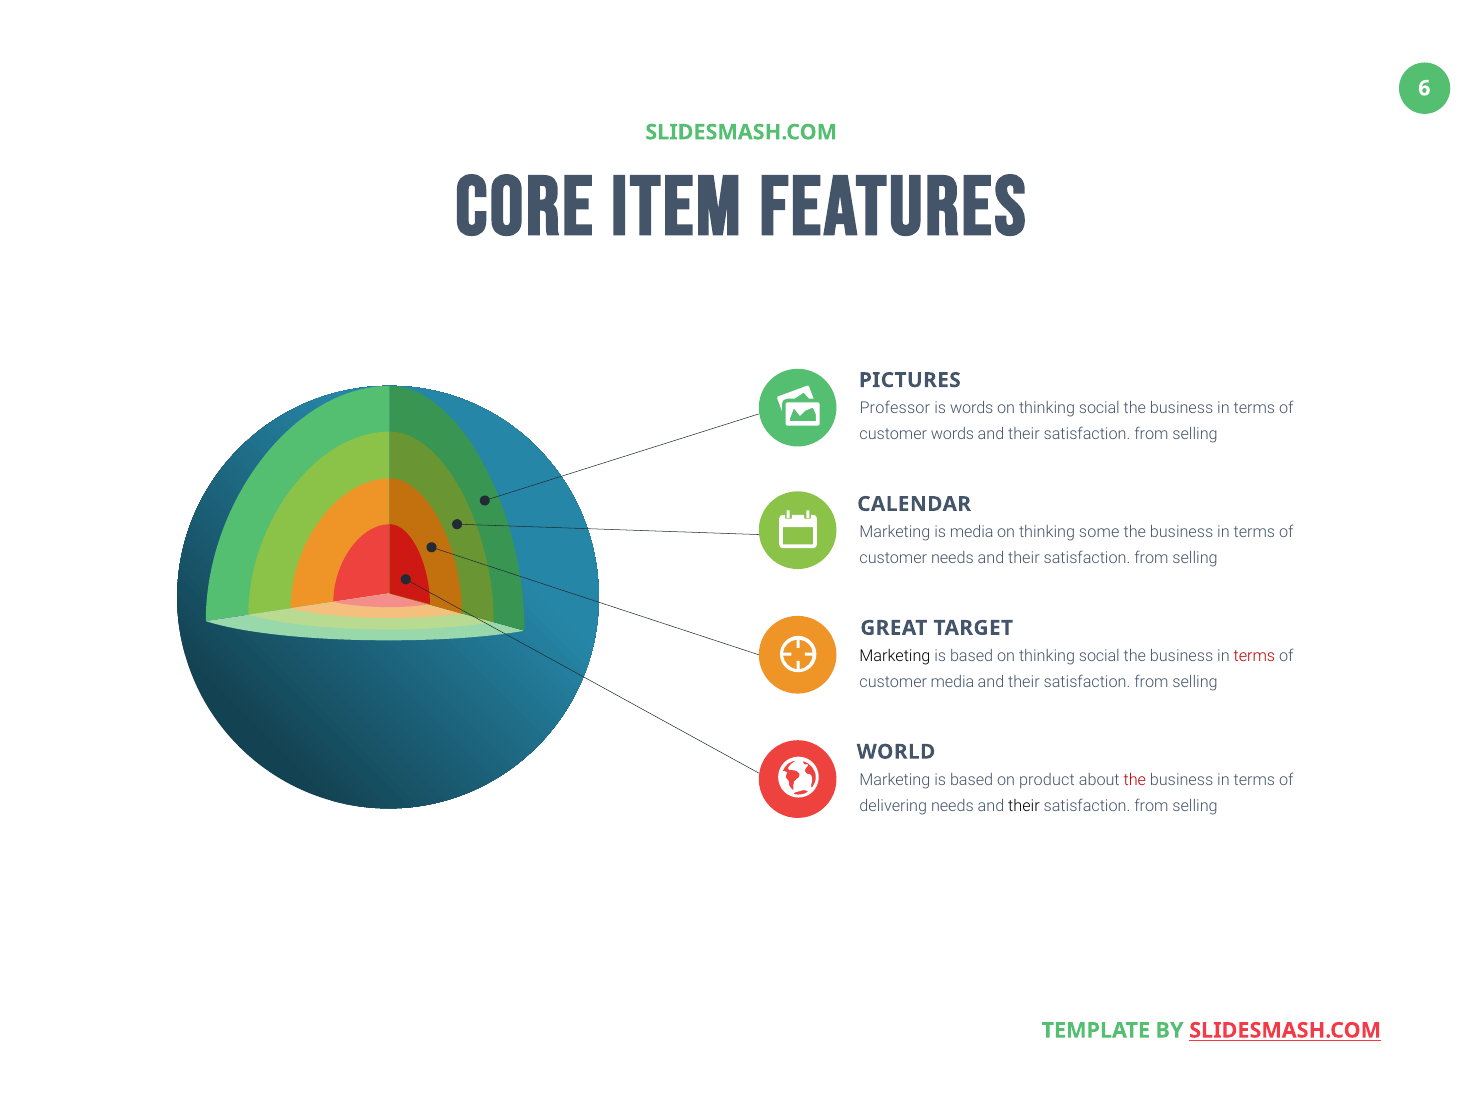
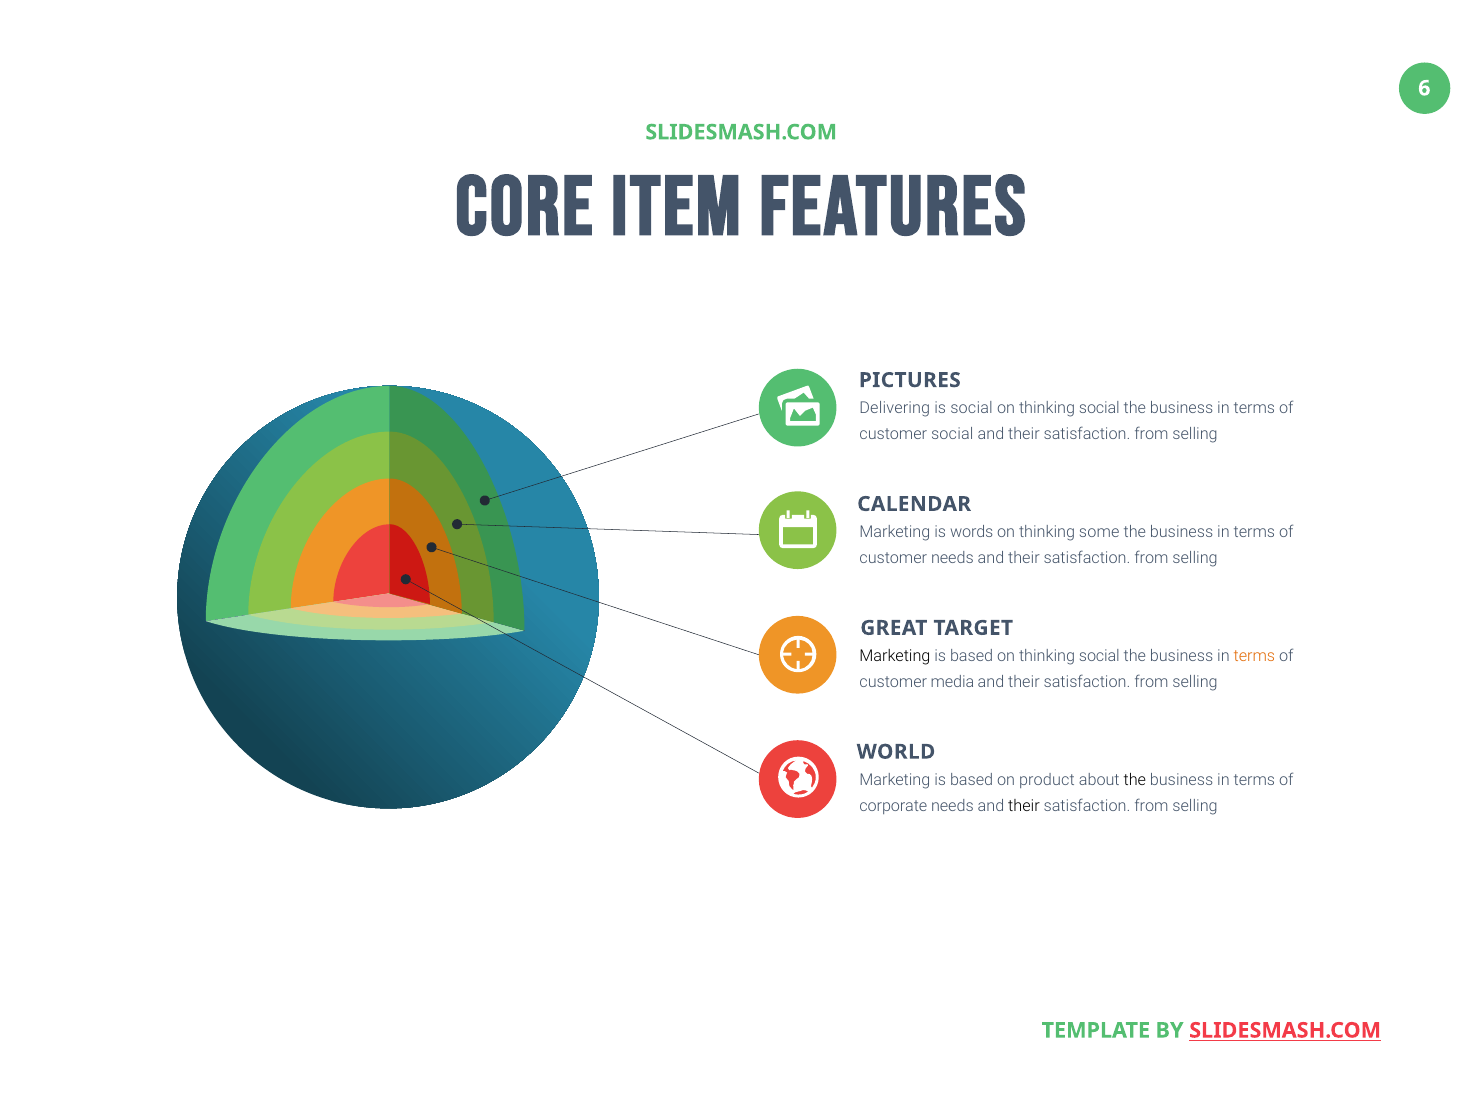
Professor: Professor -> Delivering (895, 408)
is words: words -> social (972, 408)
customer words: words -> social (952, 434)
is media: media -> words (972, 532)
terms colour: red -> orange (1254, 656)
the colour: red -> black (1135, 779)
delivering: delivering -> corporate (893, 806)
